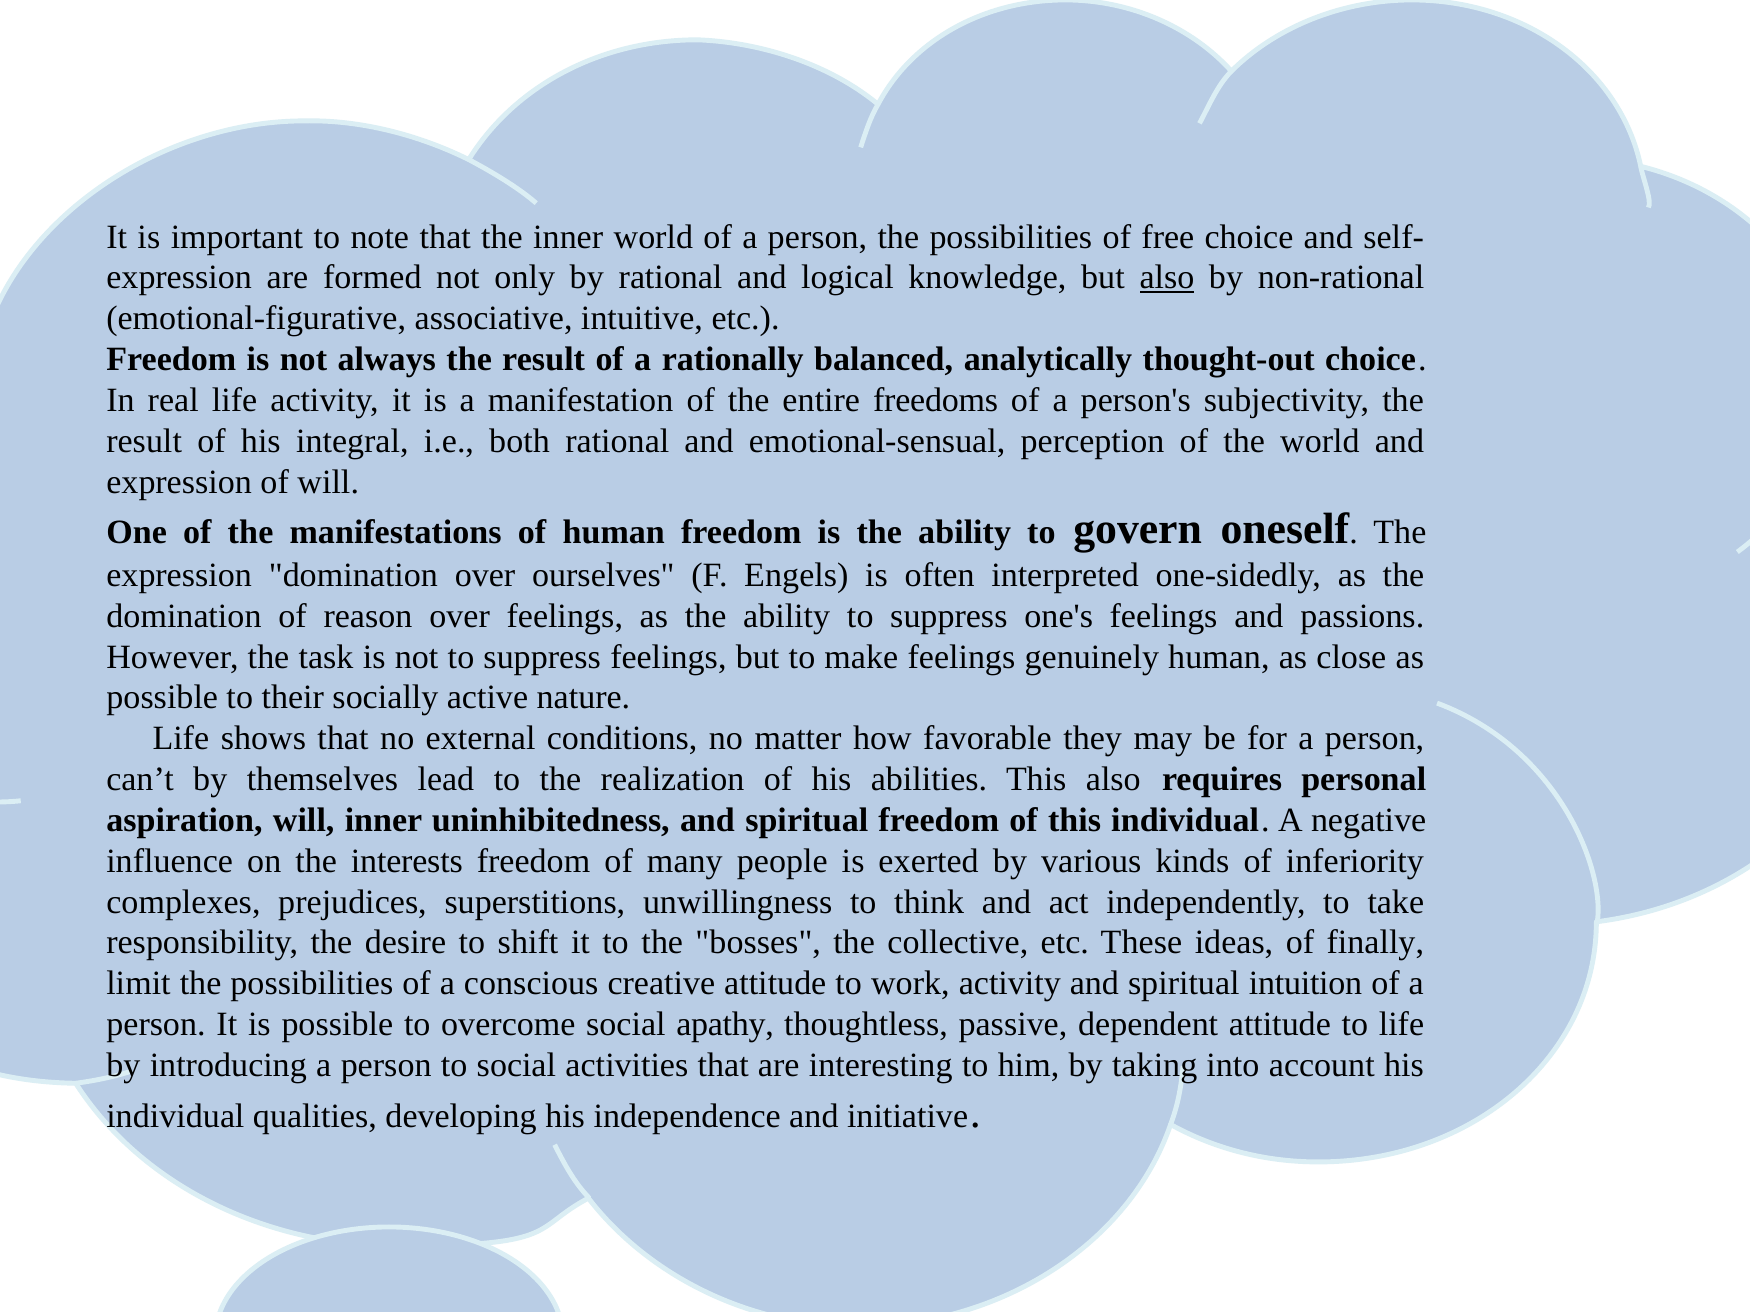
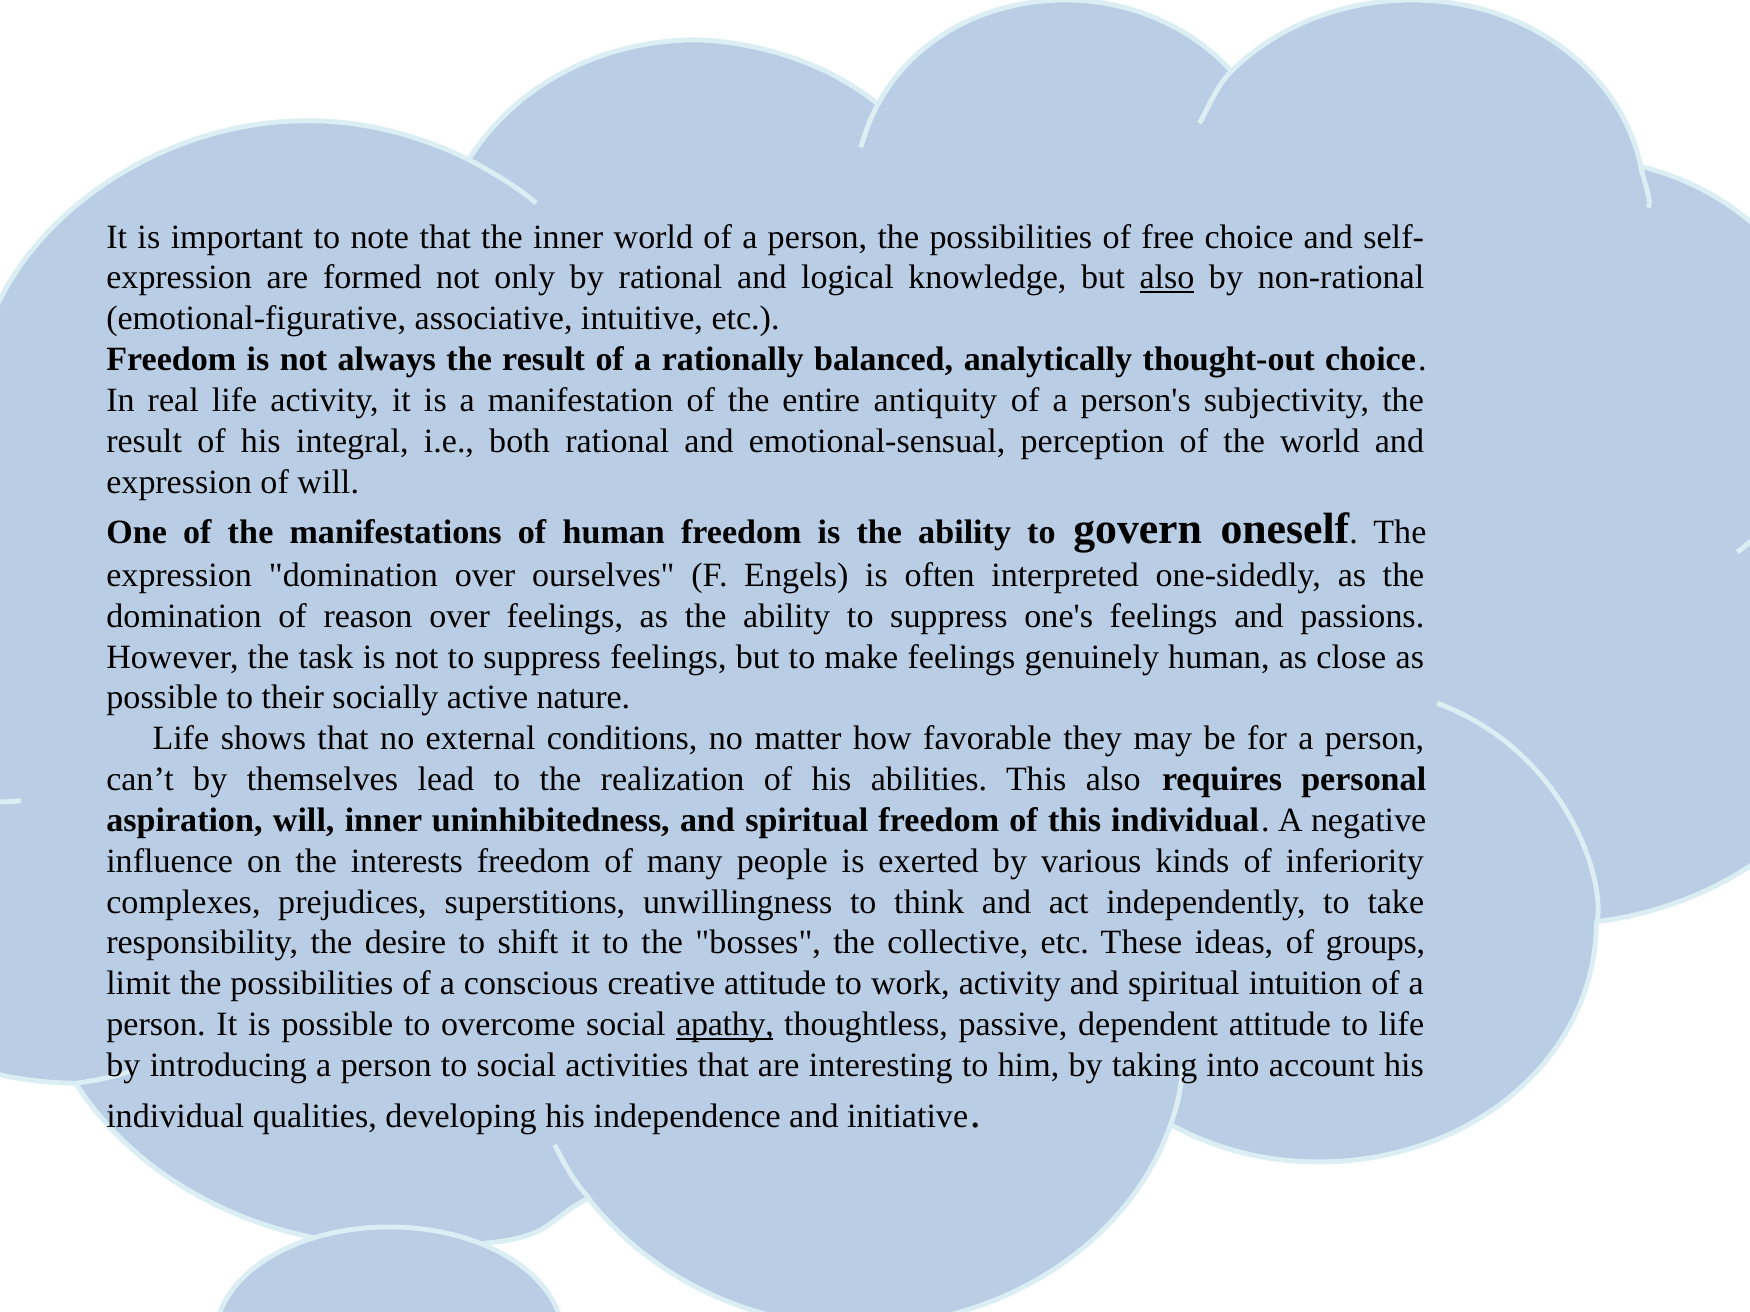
freedoms: freedoms -> antiquity (935, 400)
finally: finally -> groups (1375, 943)
apathy underline: none -> present (725, 1025)
